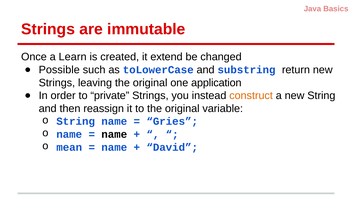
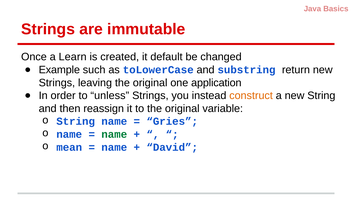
extend: extend -> default (166, 57)
Possible: Possible -> Example (59, 70)
private: private -> unless (110, 96)
name colour: black -> green (114, 134)
